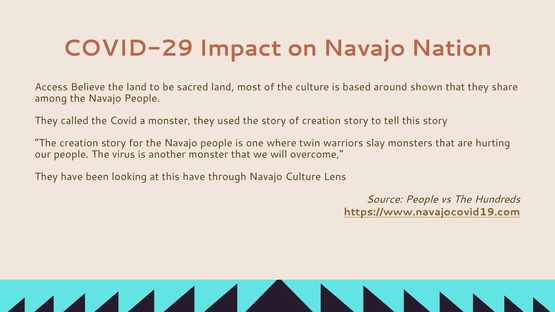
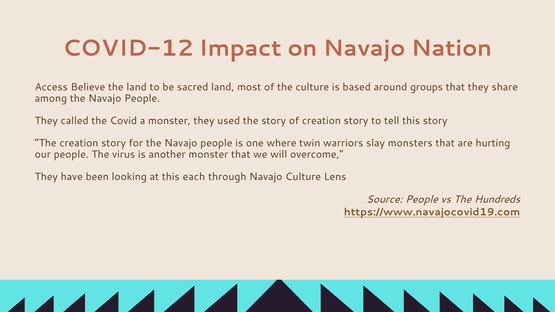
COVID-29: COVID-29 -> COVID-12 (128, 48)
shown: shown -> groups (427, 87)
this have: have -> each (194, 177)
